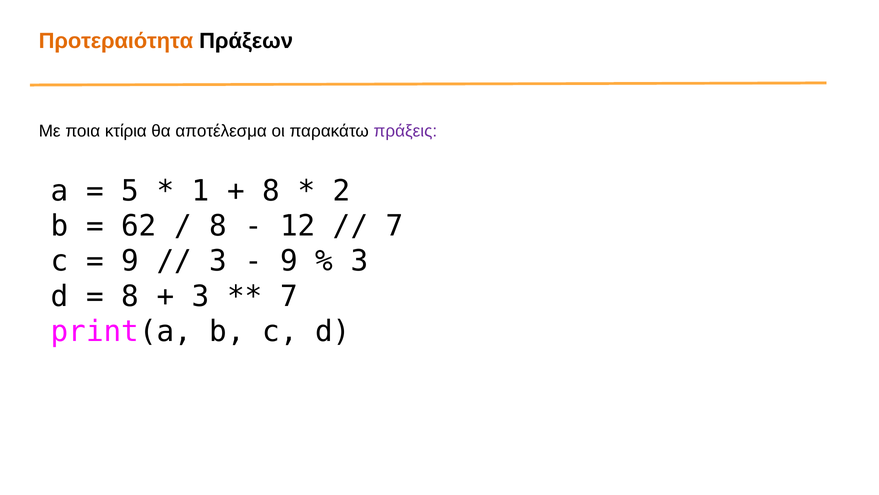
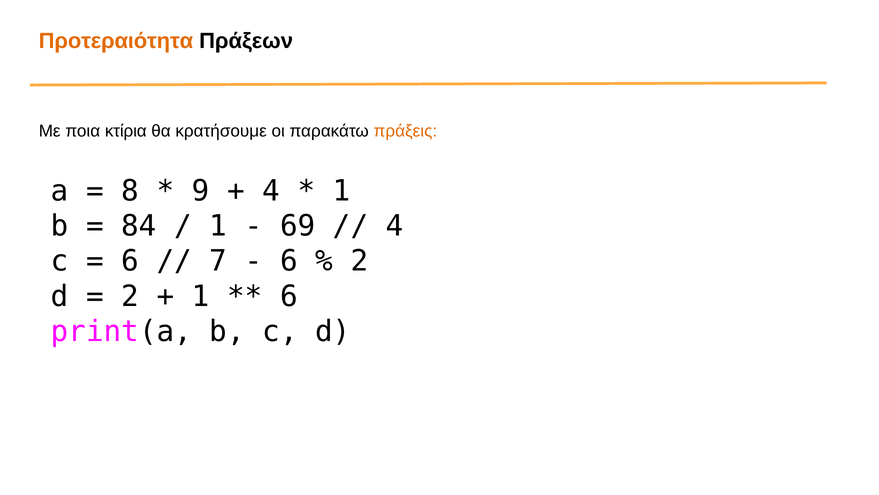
αποτέλεσμα: αποτέλεσμα -> κρατήσουμε (221, 131)
πράξεις colour: purple -> orange (405, 131)
5: 5 -> 8 (130, 191)
1: 1 -> 9 (201, 191)
8: 8 -> 4 (271, 191)
2: 2 -> 1 (342, 191)
62: 62 -> 84 (139, 226)
8: 8 -> 1 (218, 226)
12: 12 -> 69 (298, 226)
7: 7 -> 4 (395, 226)
9: 9 -> 6 (130, 261)
3: 3 -> 7 (218, 261)
9: 9 -> 6 (289, 261)
3: 3 -> 2 (359, 261)
8: 8 -> 2 (130, 296)
3: 3 -> 1 (201, 296)
7: 7 -> 6 (289, 296)
